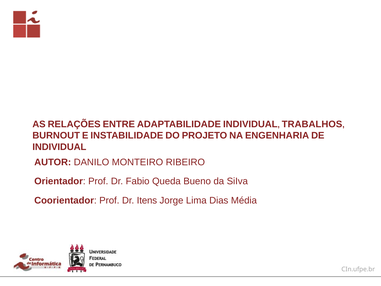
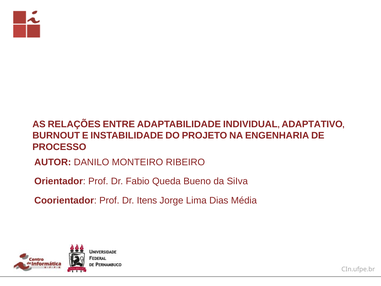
TRABALHOS: TRABALHOS -> ADAPTATIVO (312, 124)
INDIVIDUAL: INDIVIDUAL -> PROCESSO (59, 147)
